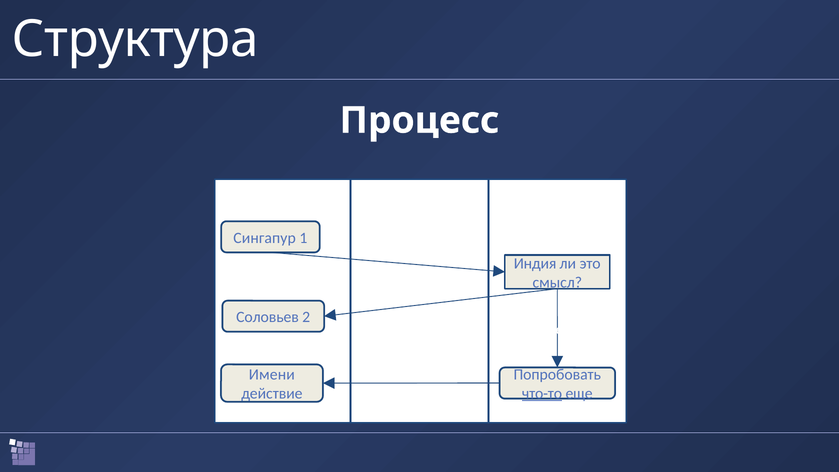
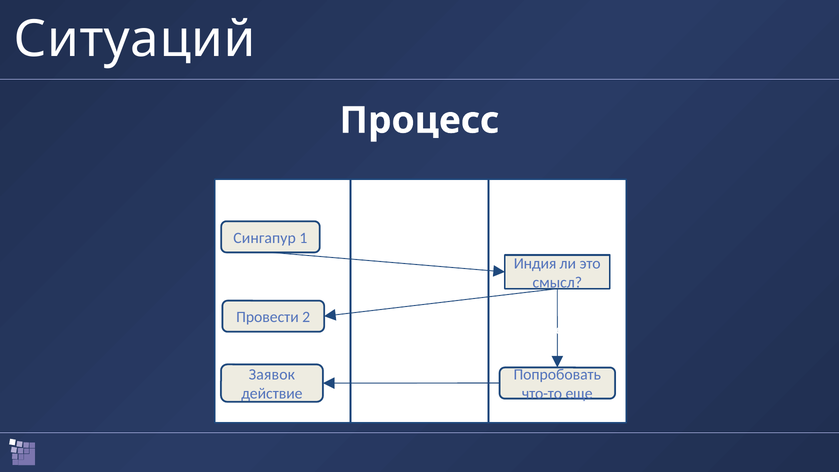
Структура: Структура -> Ситуаций (135, 39)
Соловьев: Соловьев -> Провести (267, 317)
Имени: Имени -> Заявок (272, 375)
что-то underline: present -> none (542, 394)
